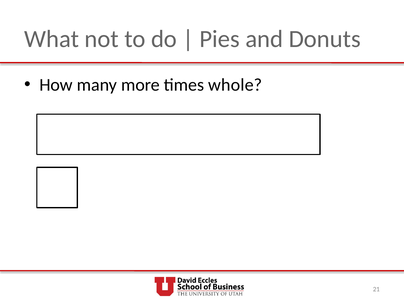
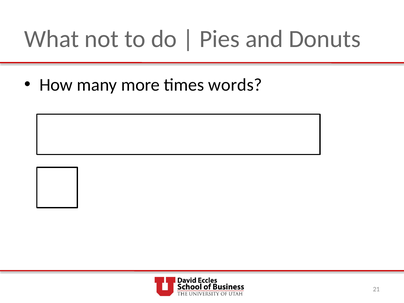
whole: whole -> words (235, 85)
